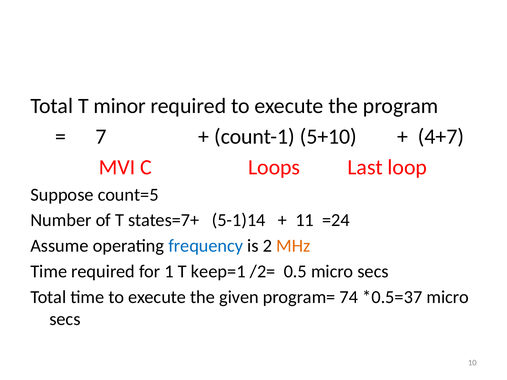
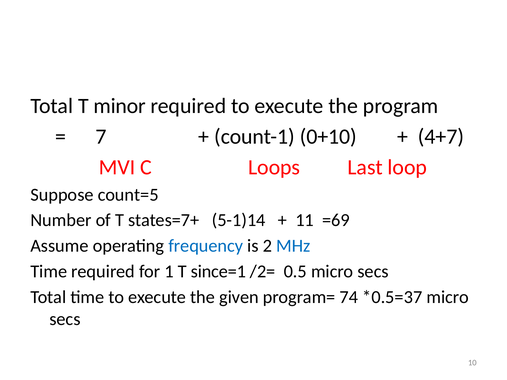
5+10: 5+10 -> 0+10 (328, 137)
=24: =24 -> =69 (336, 220)
MHz colour: orange -> blue (293, 246)
keep=1: keep=1 -> since=1 (218, 272)
